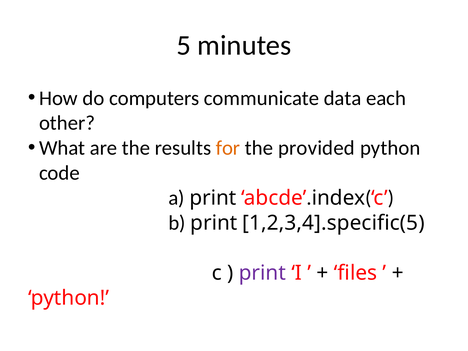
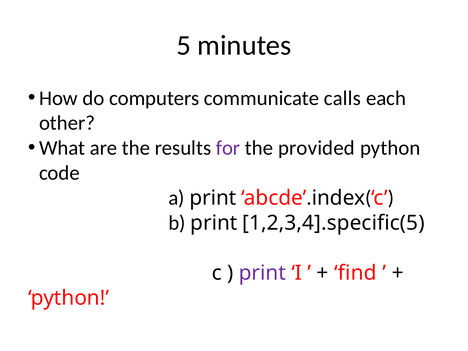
data: data -> calls (342, 98)
for colour: orange -> purple (228, 148)
files: files -> find (355, 273)
